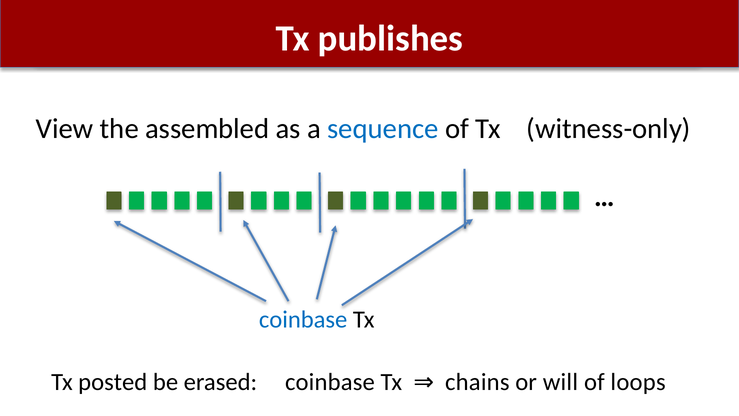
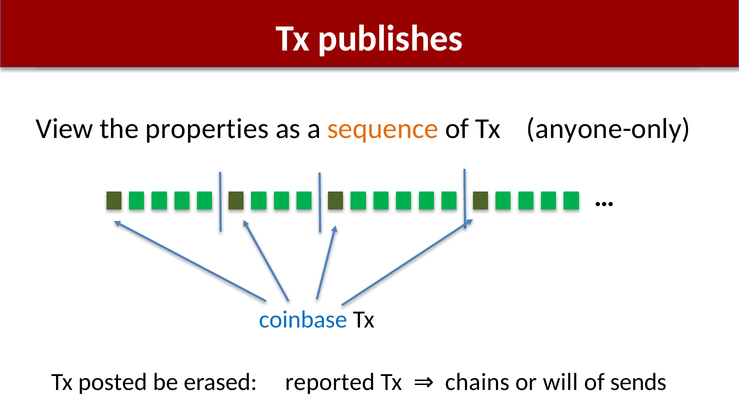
assembled: assembled -> properties (207, 129)
sequence colour: blue -> orange (383, 129)
witness-only: witness-only -> anyone-only (609, 129)
erased coinbase: coinbase -> reported (330, 382)
loops: loops -> sends (638, 382)
